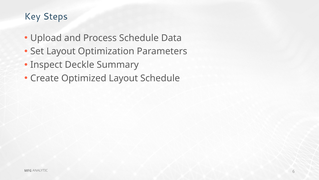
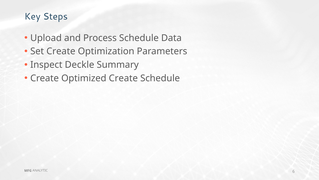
Set Layout: Layout -> Create (61, 51)
Optimized Layout: Layout -> Create (123, 78)
